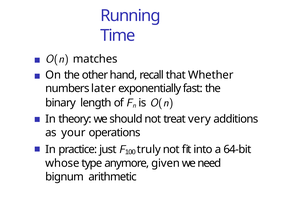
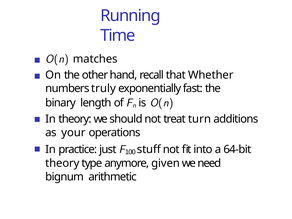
later: later -> truly (104, 88)
very: very -> turn (199, 119)
truly: truly -> stuff (149, 149)
whose: whose -> theory (62, 163)
